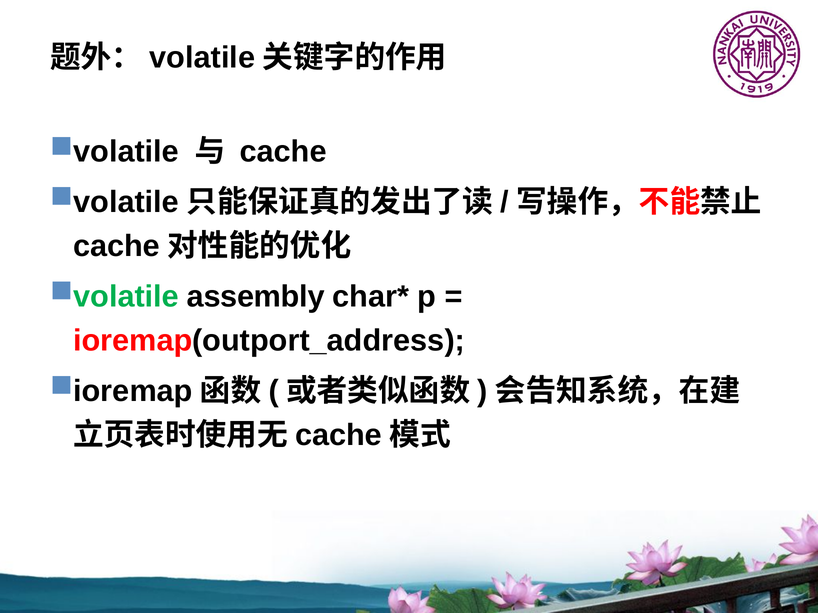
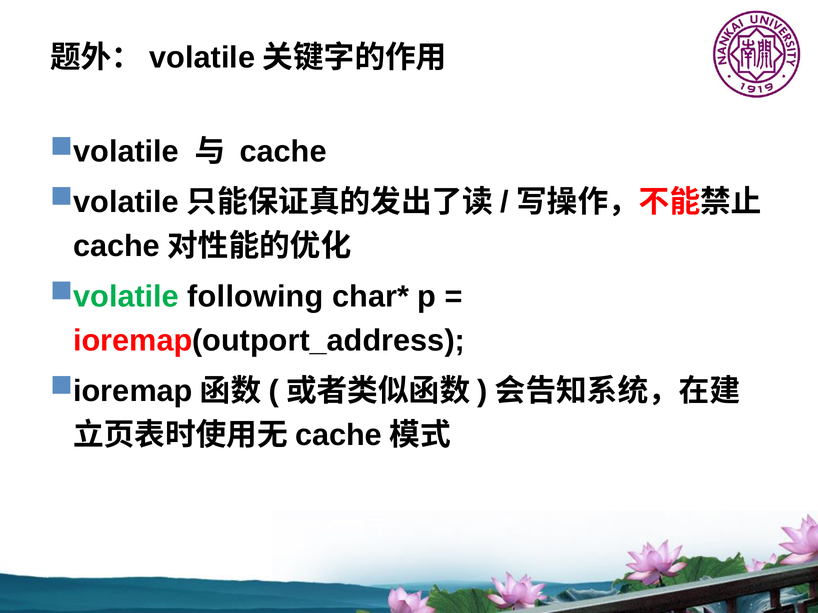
assembly: assembly -> following (256, 297)
